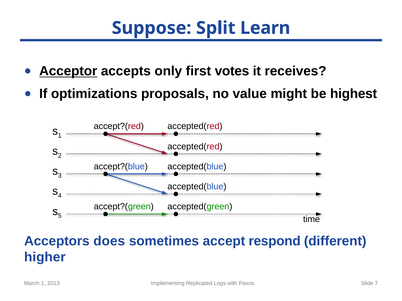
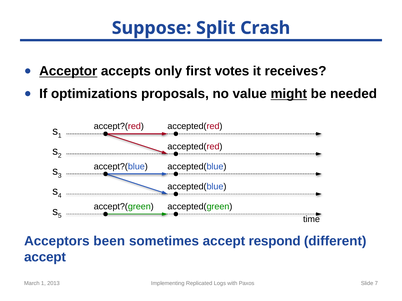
Learn: Learn -> Crash (265, 28)
might underline: none -> present (289, 94)
highest: highest -> needed (354, 94)
does: does -> been (109, 241)
higher: higher -> accept (45, 258)
